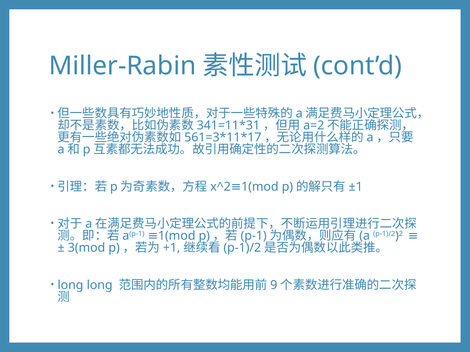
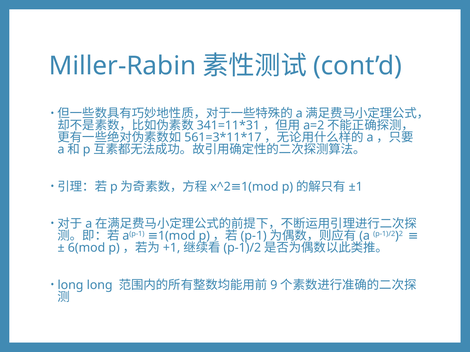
3(mod: 3(mod -> 6(mod (87, 248)
